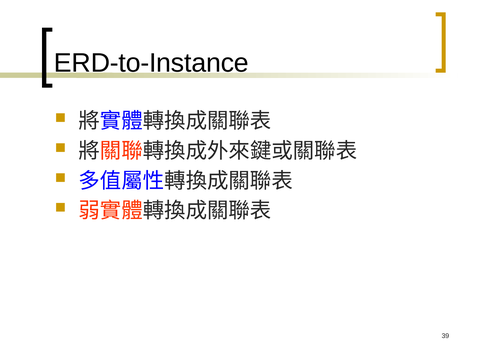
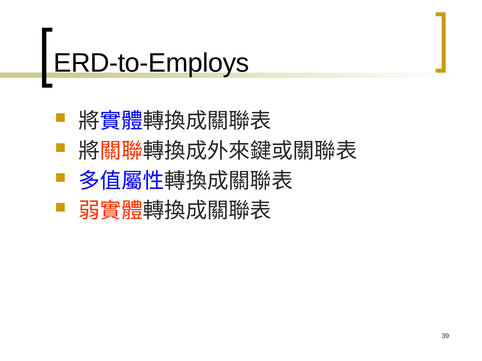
ERD-to-Instance: ERD-to-Instance -> ERD-to-Employs (151, 63)
